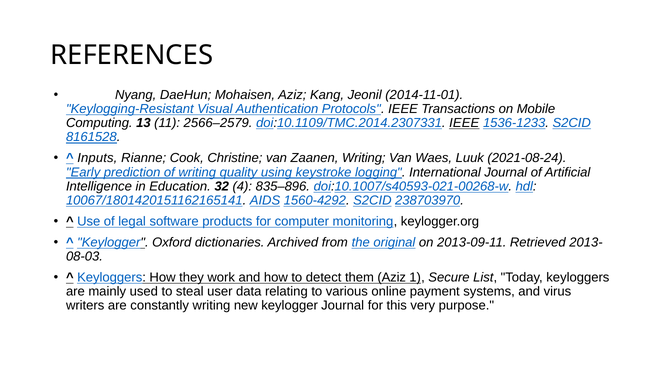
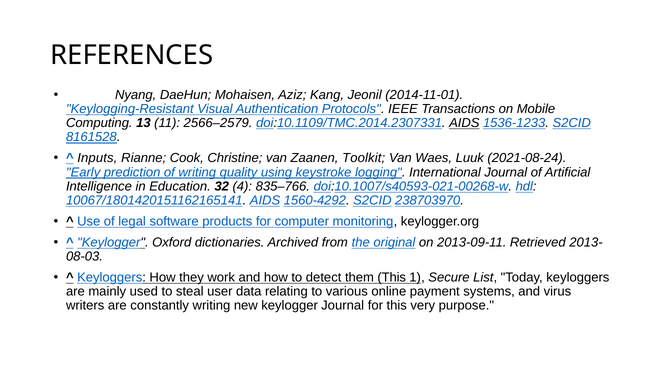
doi:10.1109/TMC.2014.2307331 IEEE: IEEE -> AIDS (464, 123)
Zaanen Writing: Writing -> Toolkit (364, 158)
835–896: 835–896 -> 835–766 (283, 186)
them Aziz: Aziz -> This (392, 278)
